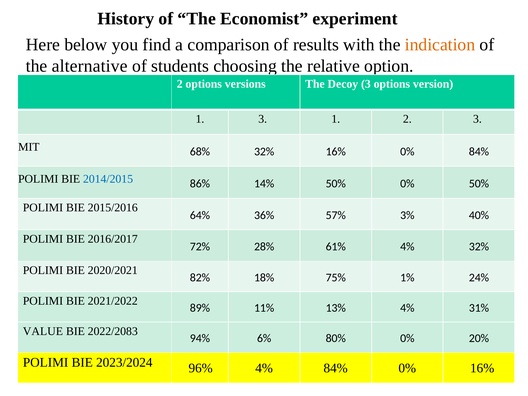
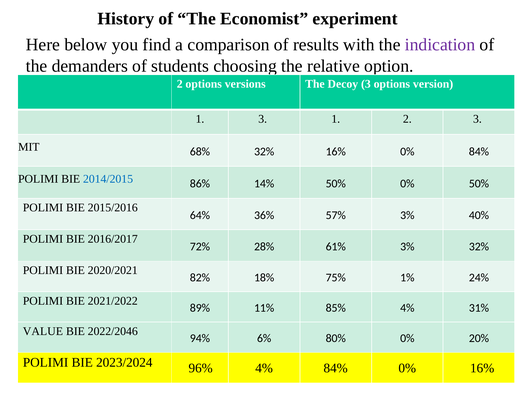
indication colour: orange -> purple (440, 45)
alternative: alternative -> demanders (90, 66)
61% 4%: 4% -> 3% (407, 247)
13%: 13% -> 85% (336, 308)
2022/2083: 2022/2083 -> 2022/2046 (113, 331)
